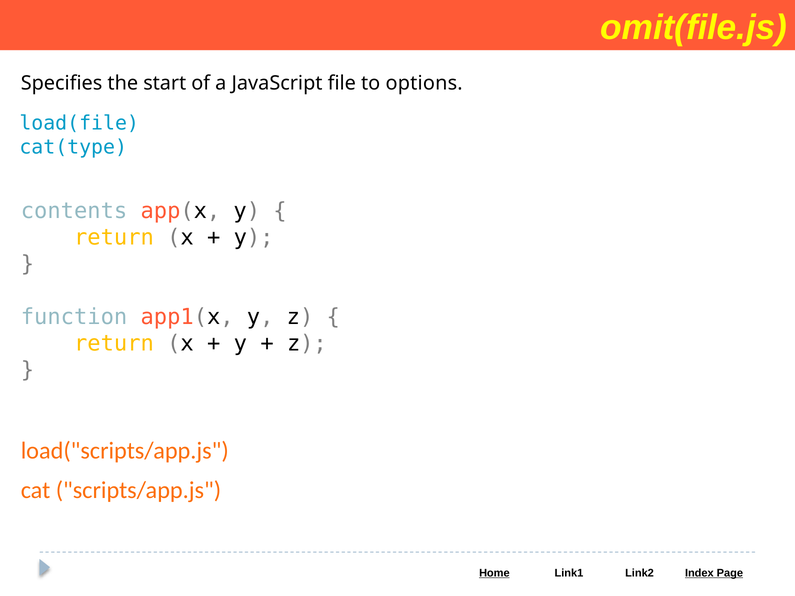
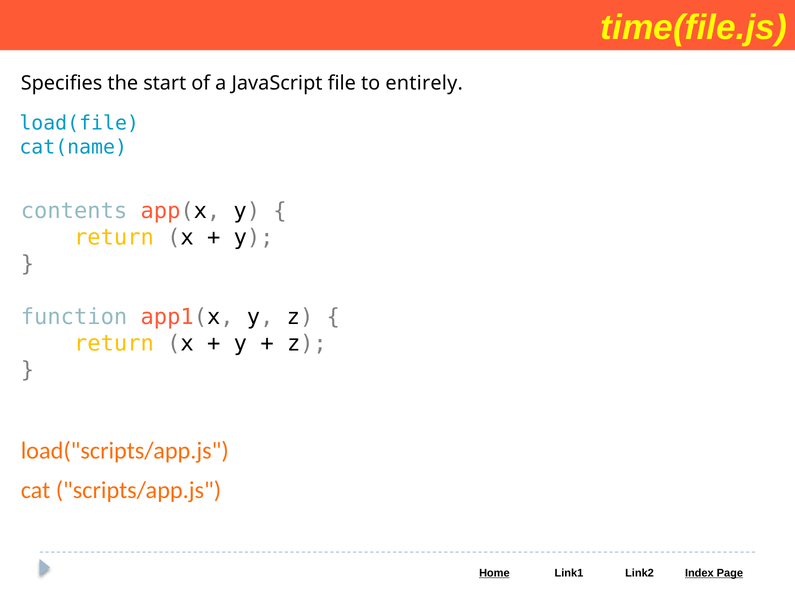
omit(file.js: omit(file.js -> time(file.js (694, 28)
options: options -> entirely (424, 83)
cat(type: cat(type -> cat(name (73, 147)
